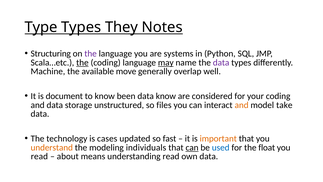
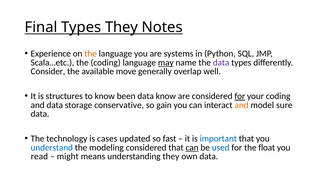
Type: Type -> Final (41, 27)
Structuring: Structuring -> Experience (51, 54)
the colour: purple -> orange (91, 54)
the underline: present -> none (82, 62)
Machine: Machine -> Consider (48, 71)
document: document -> structures (64, 96)
for underline: none -> present (240, 96)
unstructured: unstructured -> conservative (119, 105)
files: files -> gain (164, 105)
take: take -> sure (284, 105)
important colour: orange -> blue (218, 138)
understand colour: orange -> blue (52, 147)
modeling individuals: individuals -> considered (146, 147)
about: about -> might (68, 156)
understanding read: read -> they (171, 156)
